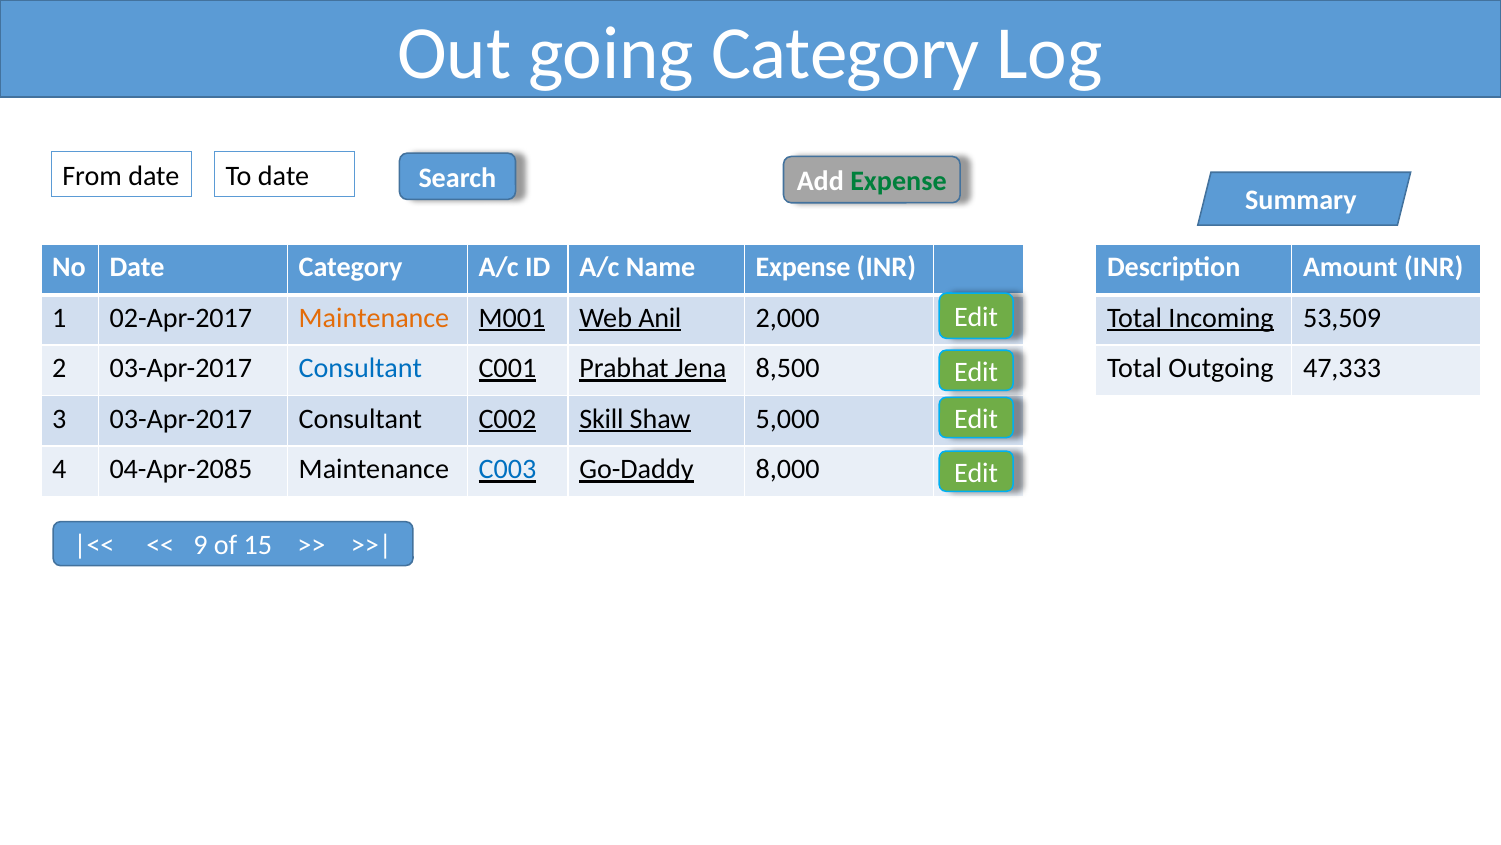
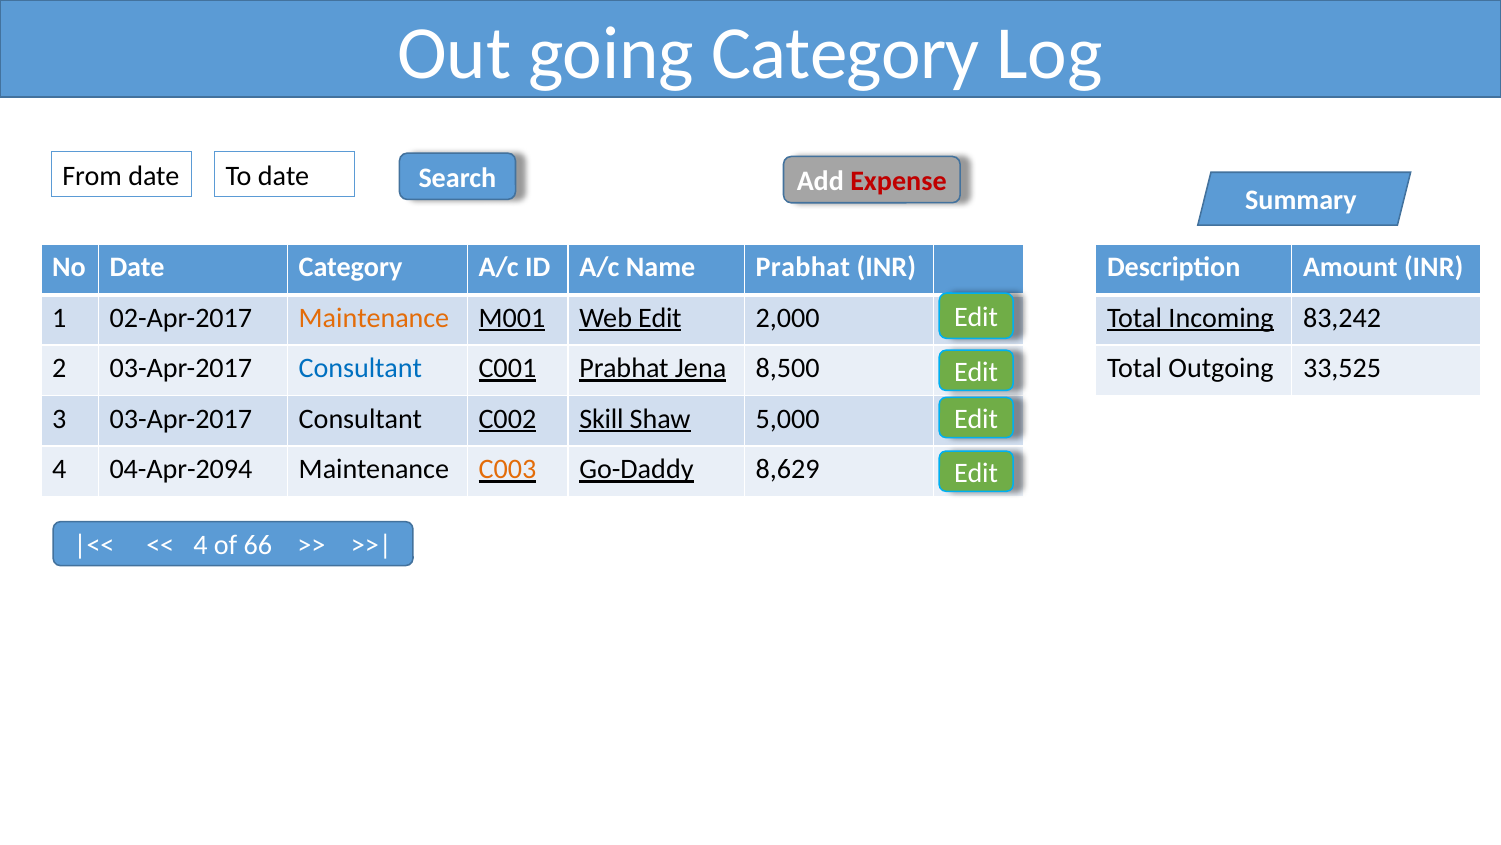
Expense colour: green -> red (898, 181)
Name Expense: Expense -> Prabhat (803, 267)
Web Anil: Anil -> Edit (660, 317)
53,509: 53,509 -> 83,242 (1342, 317)
47,333: 47,333 -> 33,525 (1342, 368)
04-Apr-2085: 04-Apr-2085 -> 04-Apr-2094 (181, 469)
C003 colour: blue -> orange (507, 469)
8,000: 8,000 -> 8,629 (788, 469)
9: 9 -> 4 (200, 545)
15: 15 -> 66 (258, 545)
